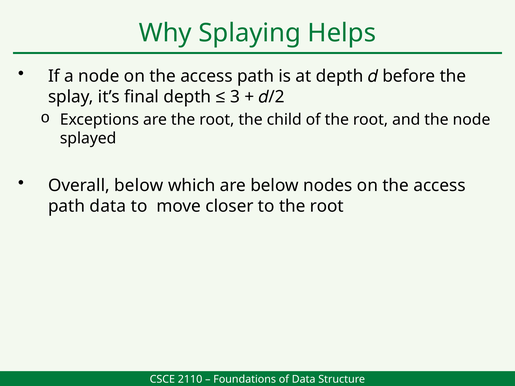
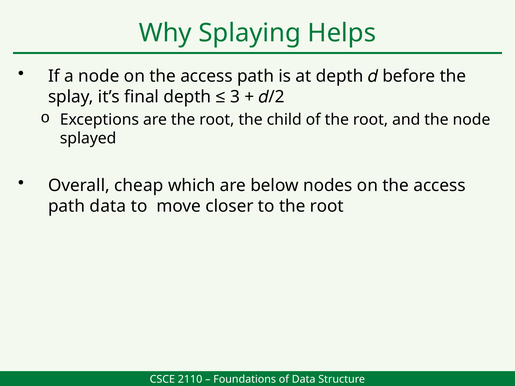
Overall below: below -> cheap (139, 186)
